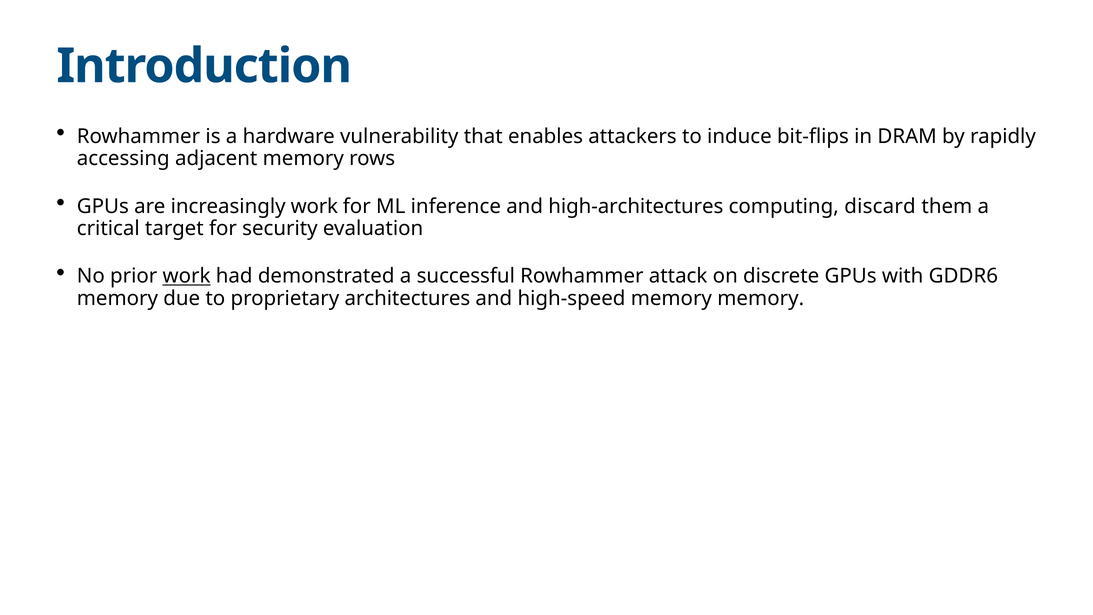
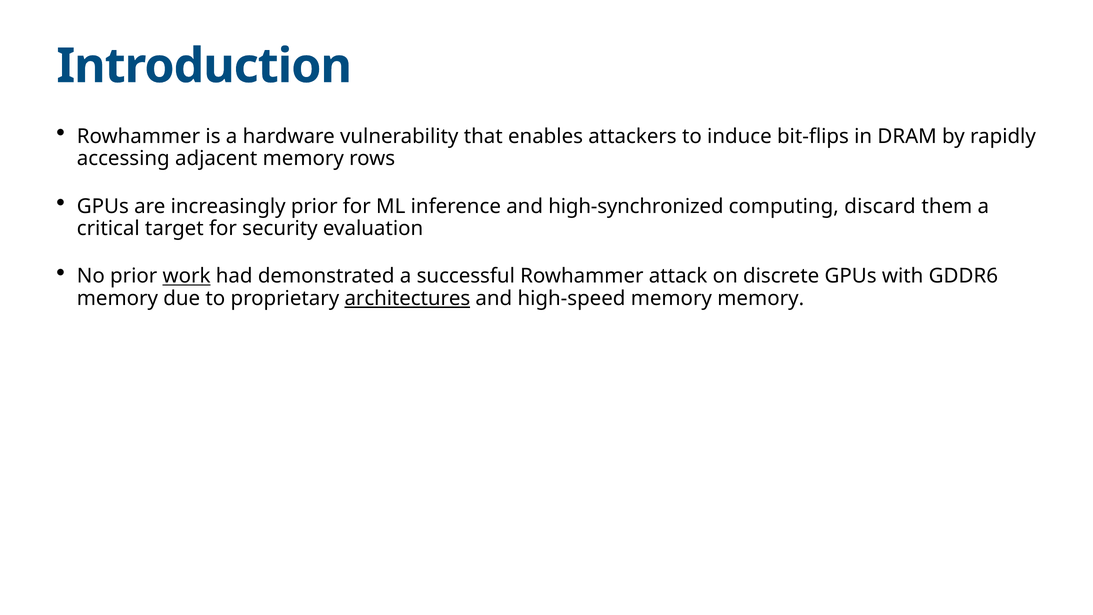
increasingly work: work -> prior (314, 206)
high-architectures: high-architectures -> high-synchronized (636, 206)
architectures underline: none -> present (407, 298)
